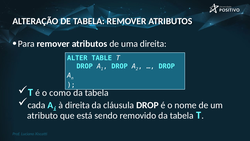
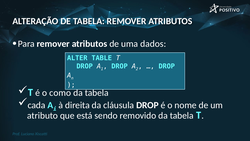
uma direita: direita -> dados (153, 44)
